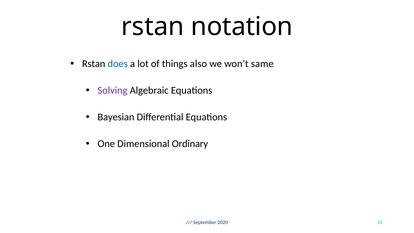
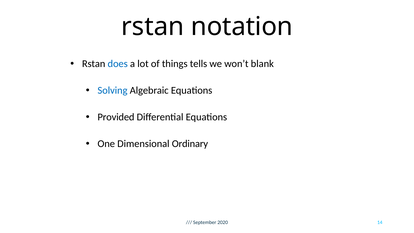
also: also -> tells (199, 64)
same: same -> blank (262, 64)
Solving colour: purple -> blue (113, 91)
Bayesian: Bayesian -> Provided (116, 117)
